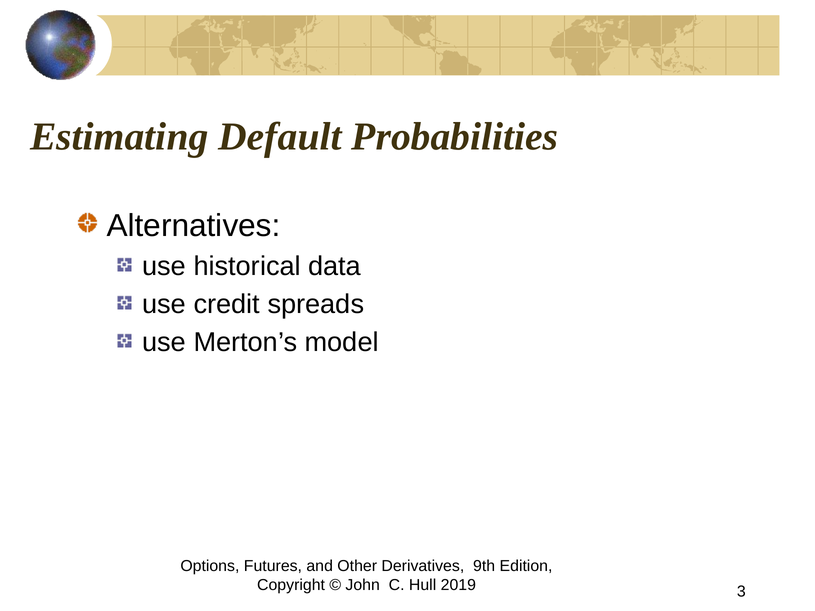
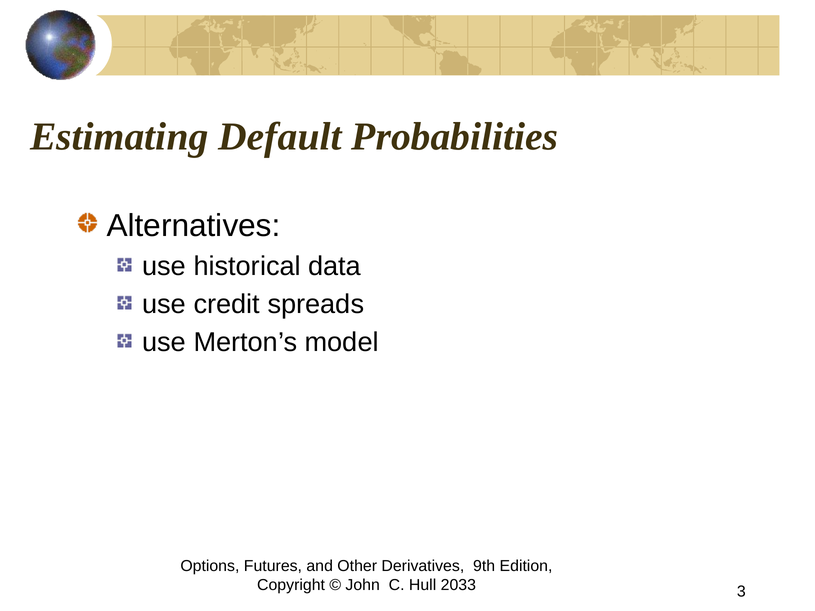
2019: 2019 -> 2033 (458, 585)
